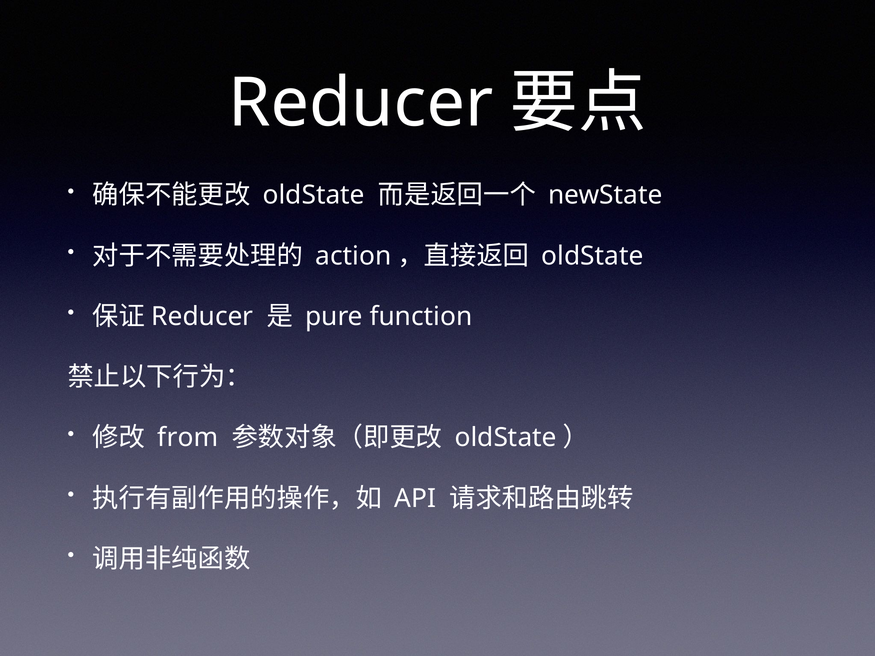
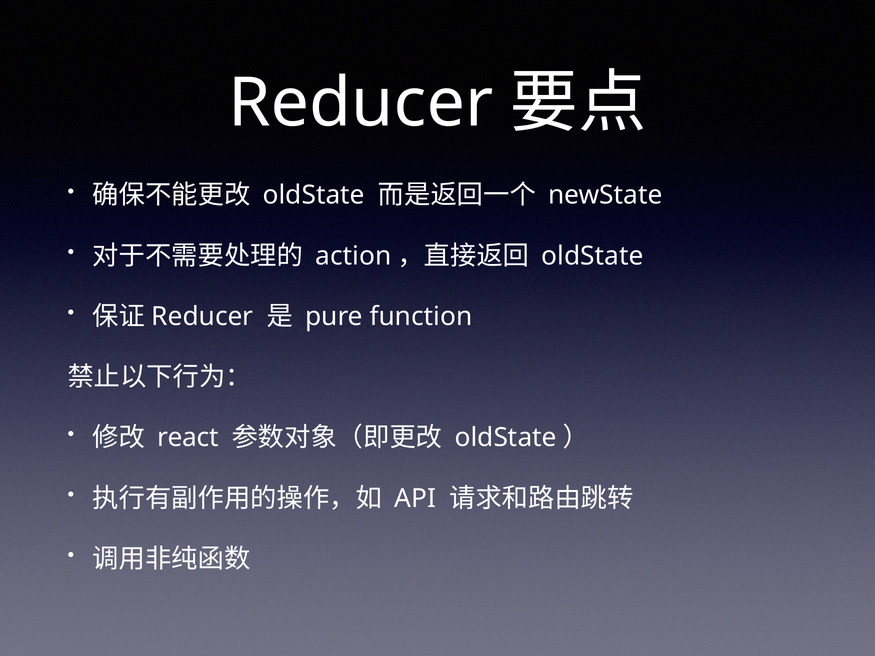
from: from -> react (188, 438)
